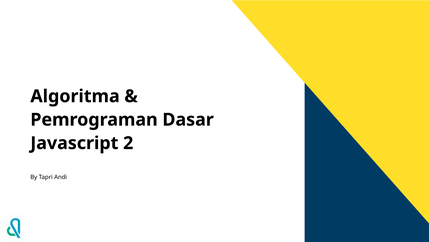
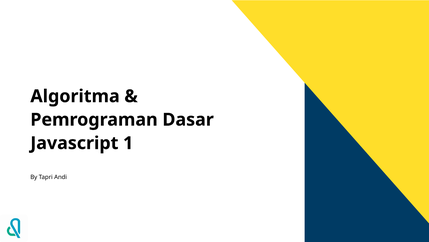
2: 2 -> 1 (128, 143)
